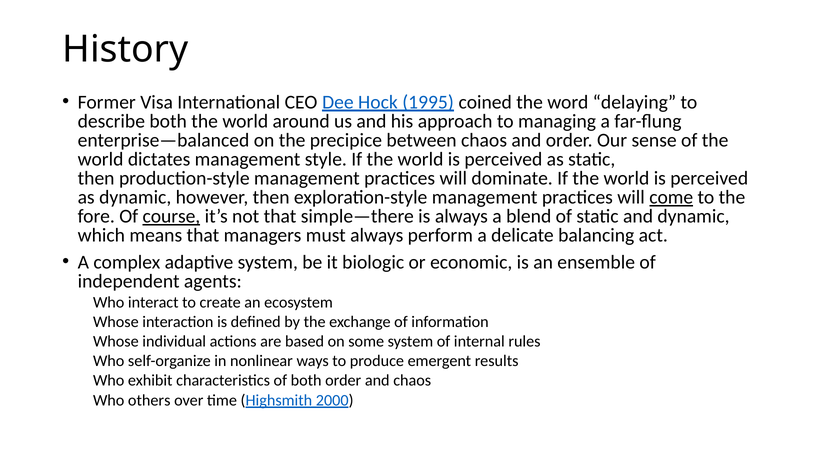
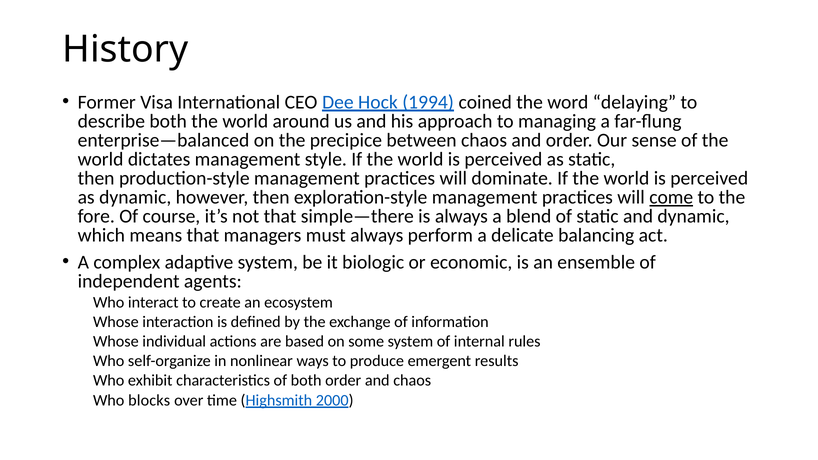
1995: 1995 -> 1994 (428, 102)
course underline: present -> none (171, 216)
others: others -> blocks (149, 400)
